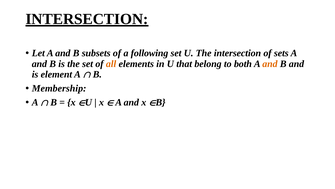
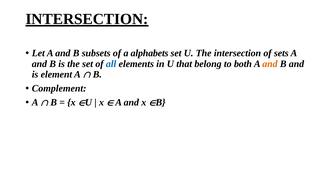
following: following -> alphabets (150, 53)
all colour: orange -> blue (111, 64)
Membership: Membership -> Complement (59, 88)
